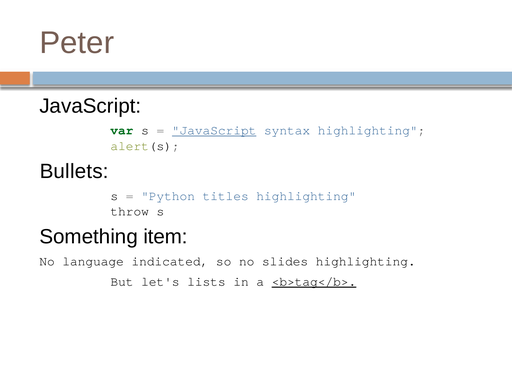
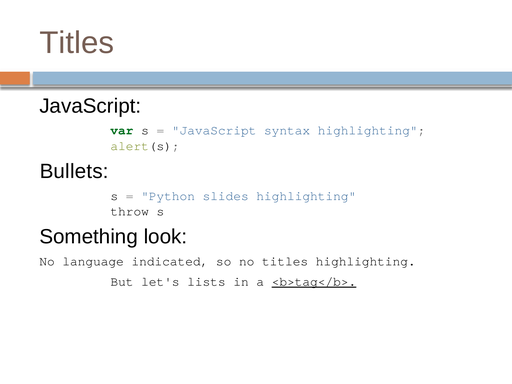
Peter: Peter -> Titles (77, 43)
JavaScript underline: present -> none (214, 130)
titles: titles -> slides (226, 196)
item: item -> look (165, 237)
no slides: slides -> titles (285, 261)
